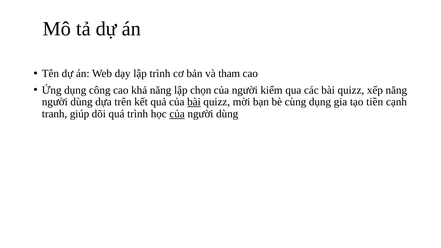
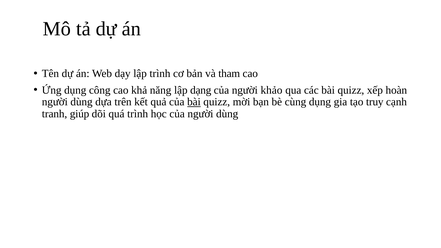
chọn: chọn -> dạng (201, 90)
kiểm: kiểm -> khảo (271, 90)
xếp năng: năng -> hoàn (396, 90)
tiền: tiền -> truy (375, 102)
của underline: present -> none (177, 114)
